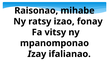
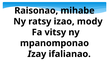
fonay: fonay -> mody (90, 22)
